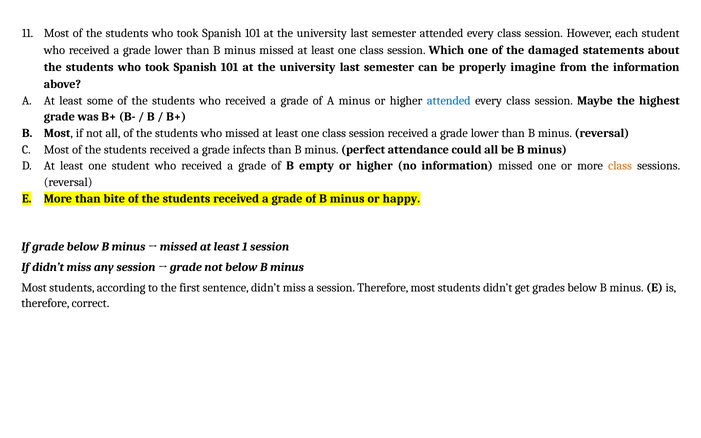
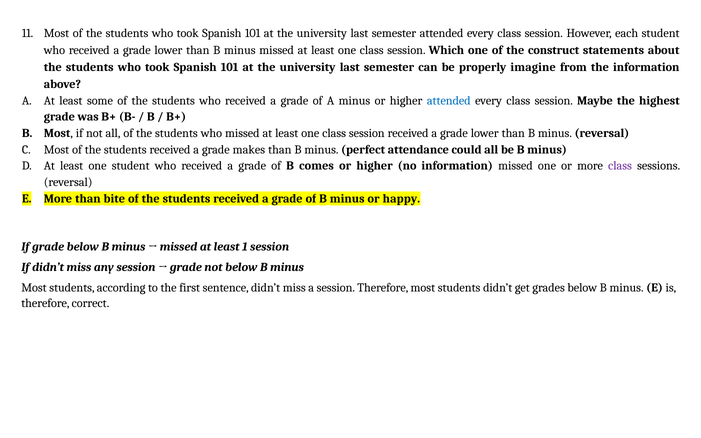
damaged: damaged -> construct (554, 50)
infects: infects -> makes (249, 150)
empty: empty -> comes (317, 166)
class colour: orange -> purple (620, 166)
